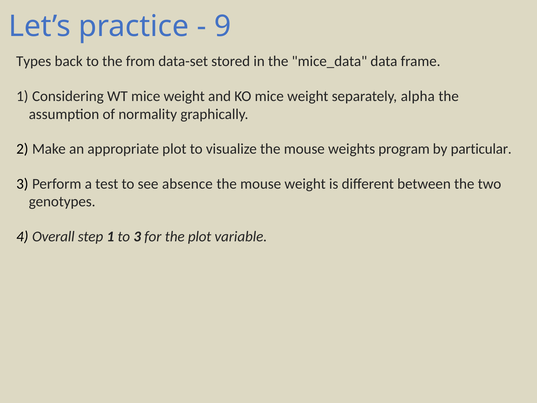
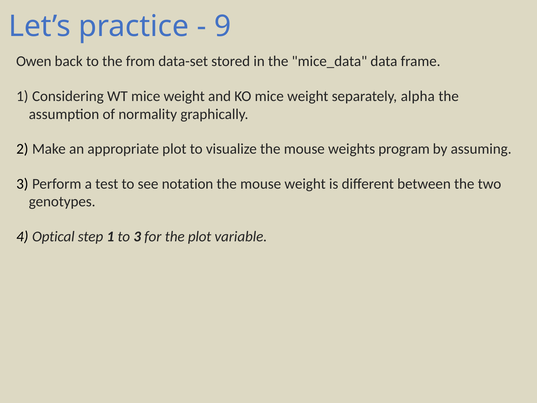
Types: Types -> Owen (34, 61)
particular: particular -> assuming (481, 149)
absence: absence -> notation (188, 184)
Overall: Overall -> Optical (53, 236)
